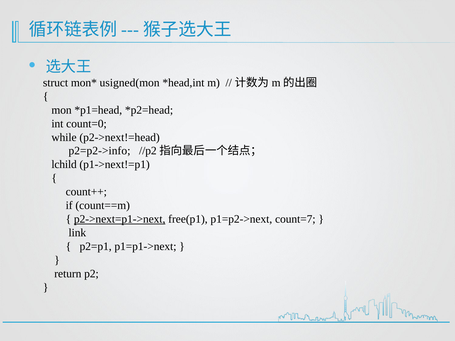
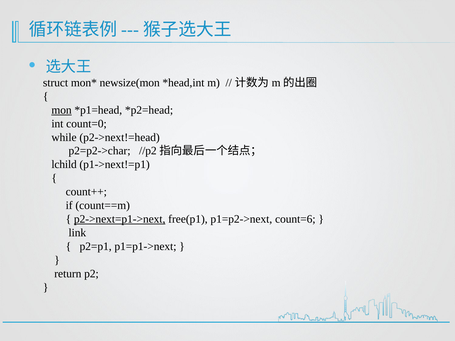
usigned(mon: usigned(mon -> newsize(mon (130, 83)
mon underline: none -> present (62, 110)
p2=p2->info: p2=p2->info -> p2=p2->char (100, 151)
count=7: count=7 -> count=6 (295, 219)
